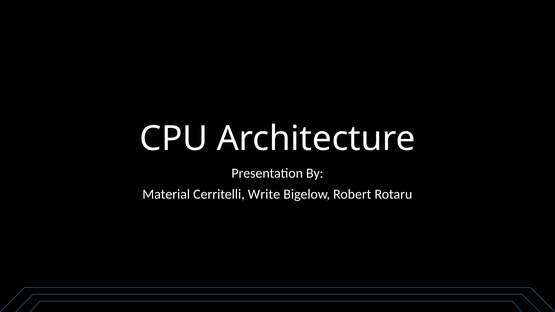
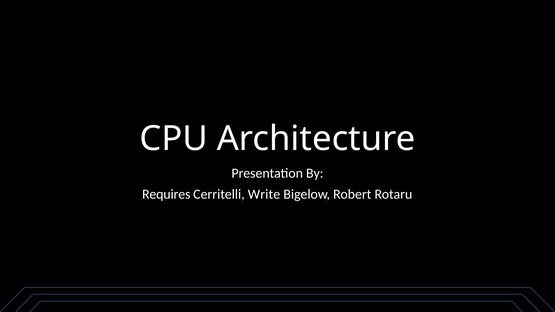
Material: Material -> Requires (166, 194)
